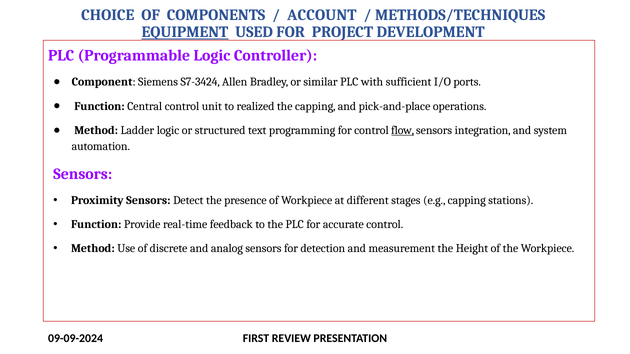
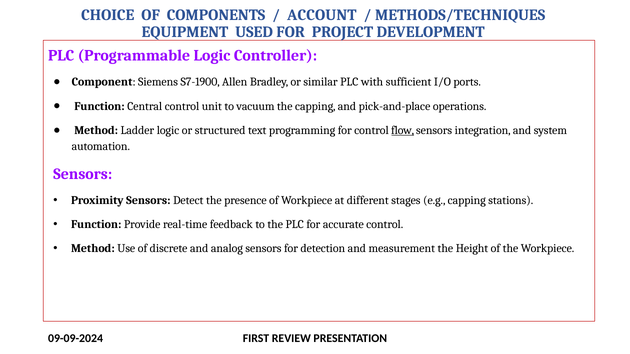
EQUIPMENT underline: present -> none (185, 32)
S7-3424: S7-3424 -> S7-1900 (200, 82)
realized: realized -> vacuum (255, 106)
